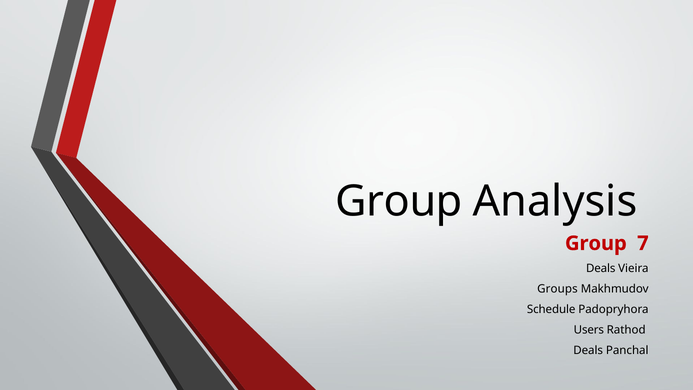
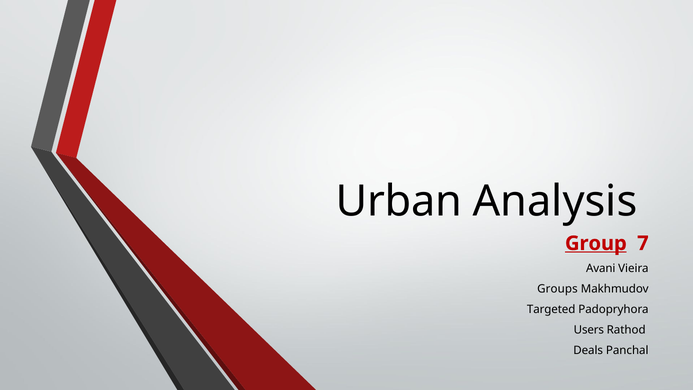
Group: Group -> Urban (399, 202)
Group underline: none -> present (596, 243)
Deals: Deals -> Avani (601, 268)
Schedule: Schedule -> Targeted (551, 309)
